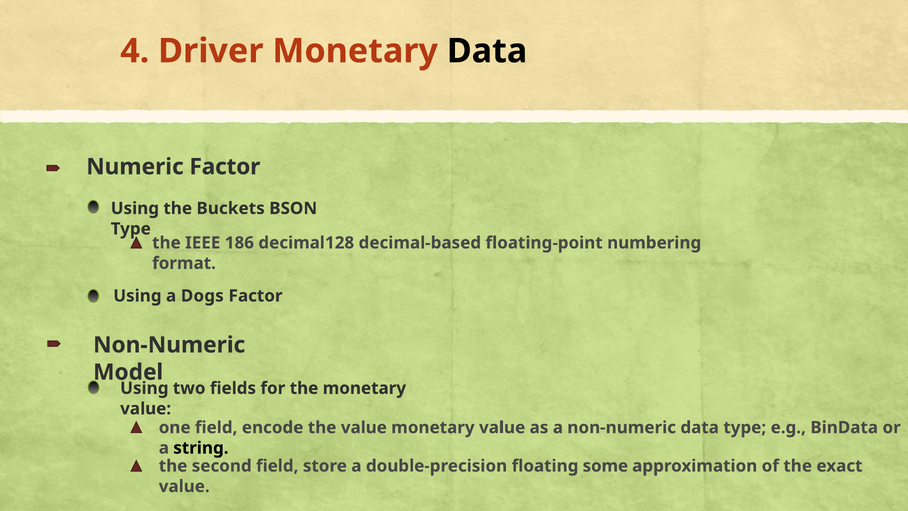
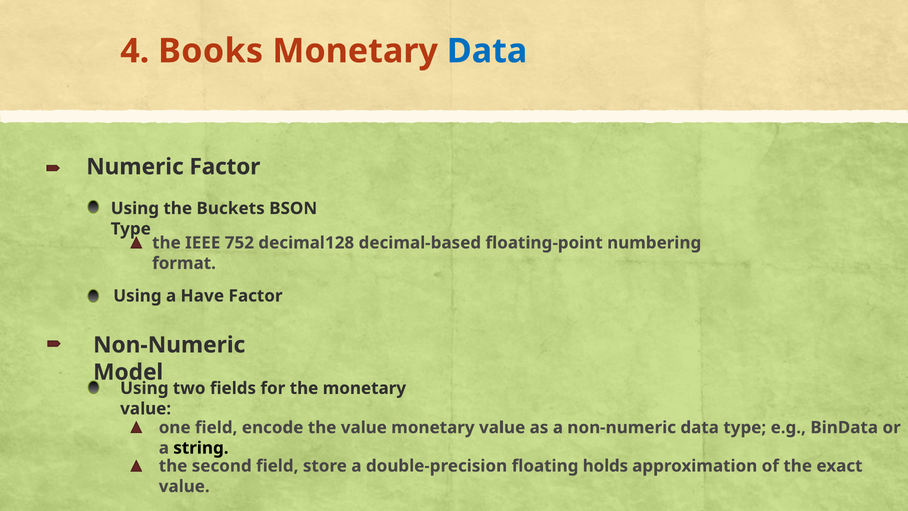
Driver: Driver -> Books (211, 51)
Data colour: black -> blue (487, 51)
186: 186 -> 752 (239, 243)
Dogs: Dogs -> Have (202, 296)
some: some -> holds (605, 466)
